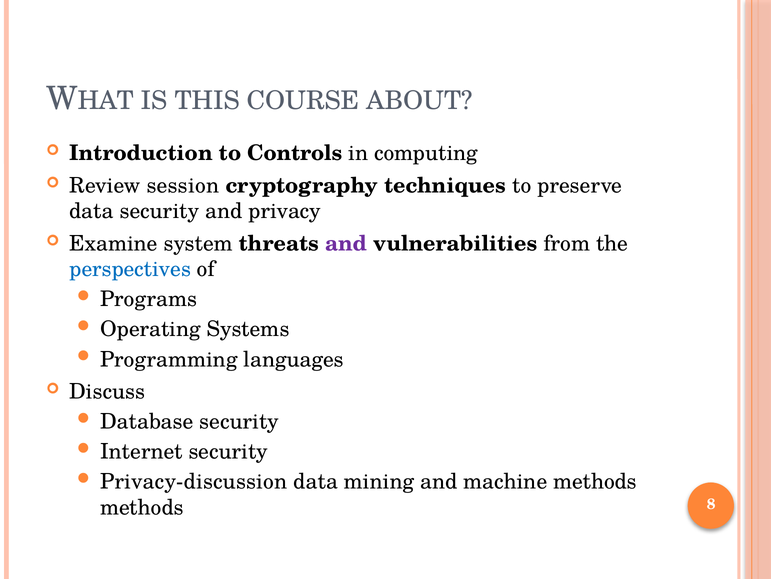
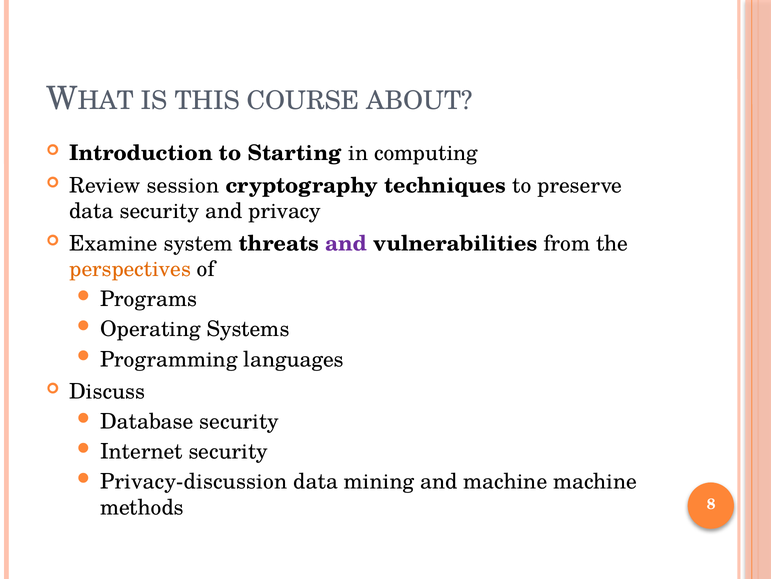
Controls: Controls -> Starting (295, 153)
perspectives colour: blue -> orange (130, 269)
machine methods: methods -> machine (595, 481)
